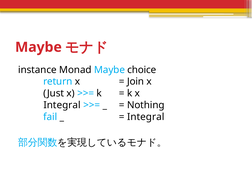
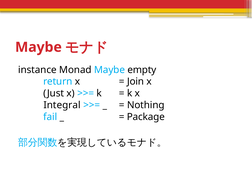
choice: choice -> empty (142, 70)
Integral: Integral -> Package (146, 117)
